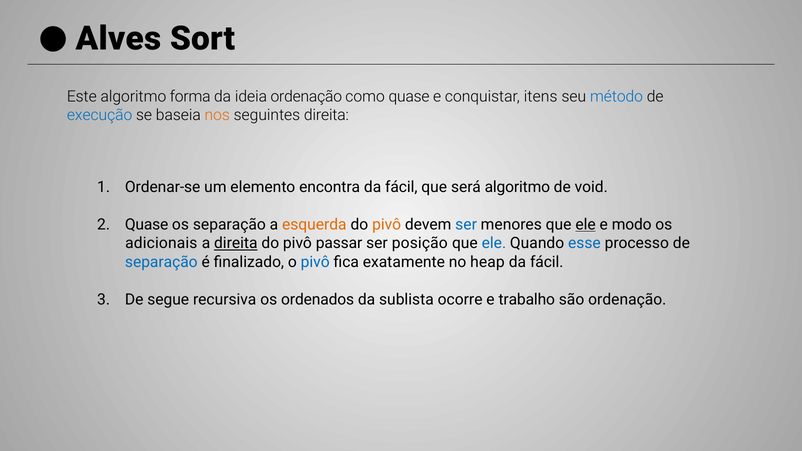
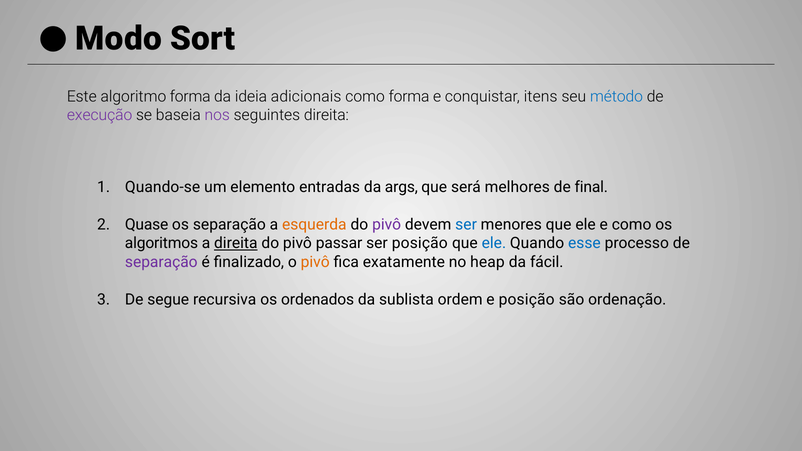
Alves: Alves -> Modo (119, 39)
ideia ordenação: ordenação -> adicionais (306, 97)
como quase: quase -> forma (409, 97)
execução colour: blue -> purple (100, 115)
nos colour: orange -> purple (217, 115)
Ordenar-se: Ordenar-se -> Quando-se (163, 187)
encontra: encontra -> entradas (330, 187)
fácil: fácil -> args (401, 187)
será algoritmo: algoritmo -> melhores (517, 187)
void: void -> final (591, 187)
pivô colour: orange -> purple (387, 225)
ele underline: present -> none (586, 225)
e modo: modo -> como (632, 225)
adicionais: adicionais -> algoritmos (161, 243)
separação colour: blue -> purple (161, 262)
pivô colour: blue -> orange (315, 262)
ocorre: ocorre -> ordem (460, 299)
e trabalho: trabalho -> posição (527, 299)
